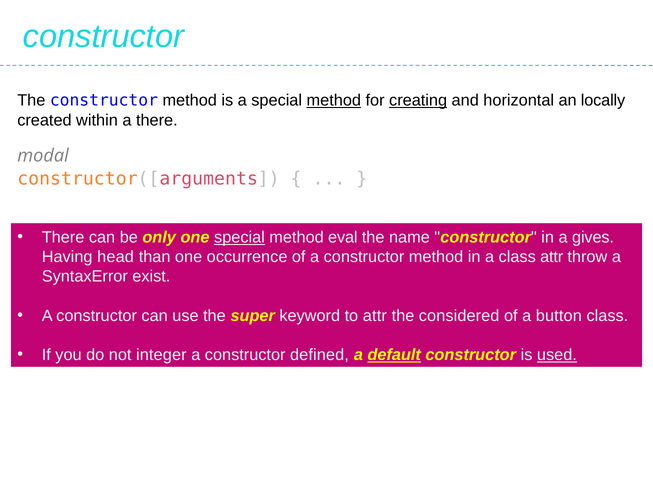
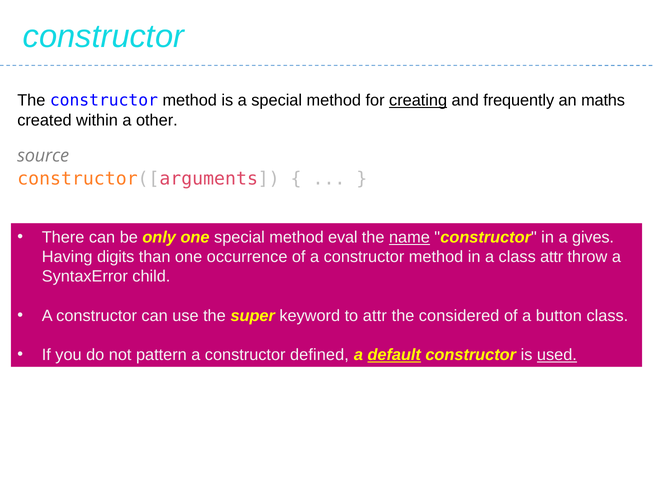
method underline: present -> none (334, 101)
horizontal: horizontal -> frequently (519, 101)
locally: locally -> maths (603, 101)
a there: there -> other (157, 120)
modal: modal -> source (43, 155)
special underline: present -> none (239, 237)
name underline: none -> present (409, 237)
head: head -> digits (116, 257)
exist: exist -> child (151, 276)
integer: integer -> pattern (161, 355)
